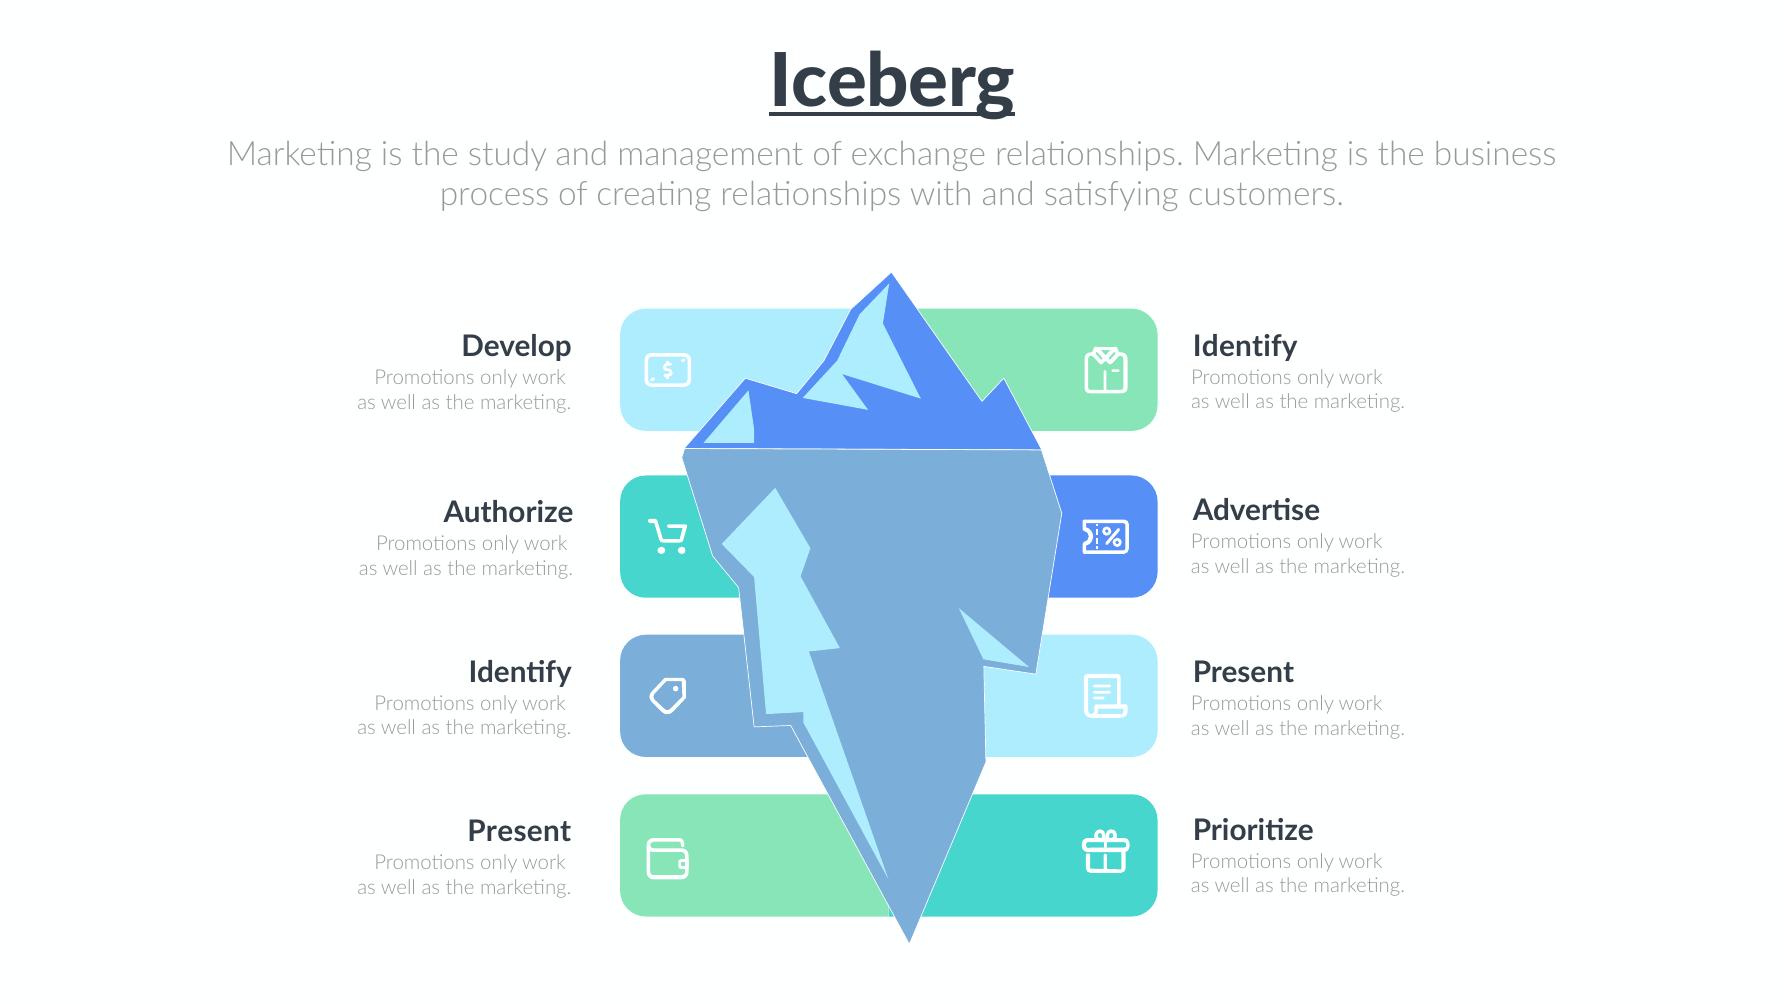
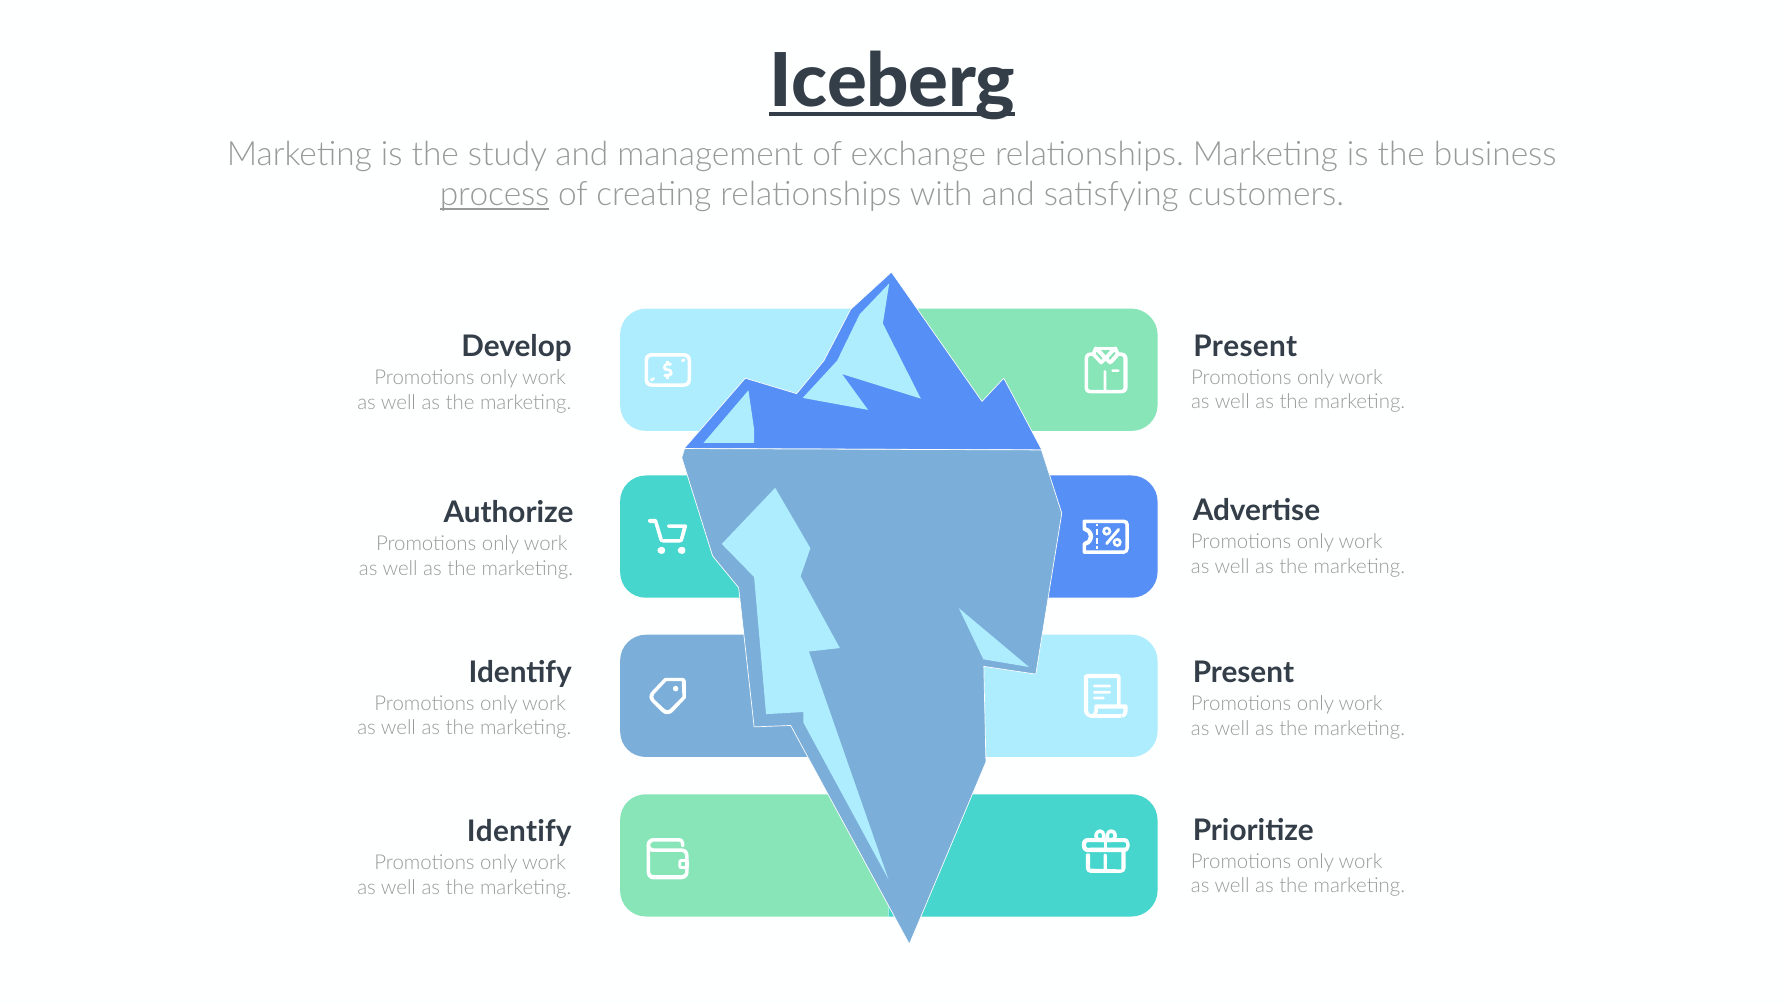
process underline: none -> present (495, 194)
Identify: Identify -> Present (1245, 346)
Present: Present -> Identify (519, 832)
